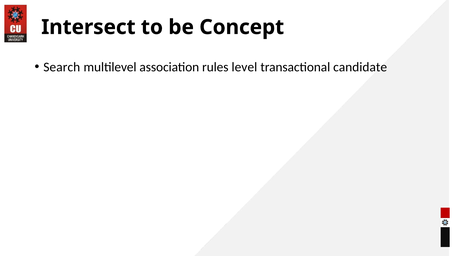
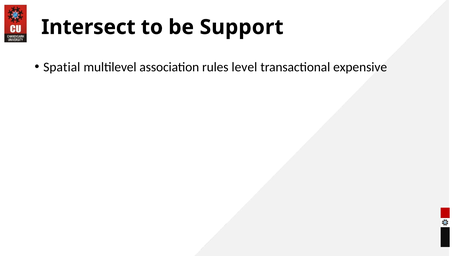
Concept: Concept -> Support (242, 27)
Search: Search -> Spatial (62, 67)
candidate: candidate -> expensive (360, 67)
